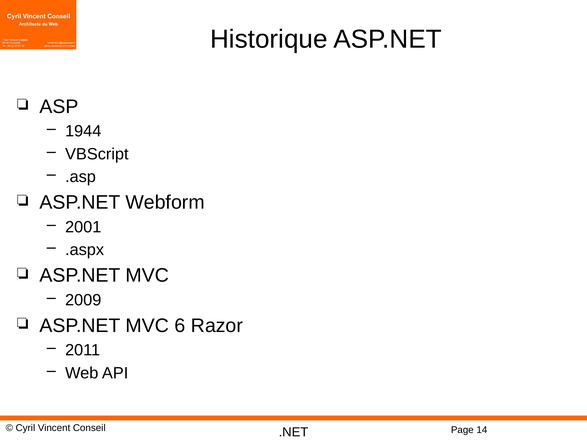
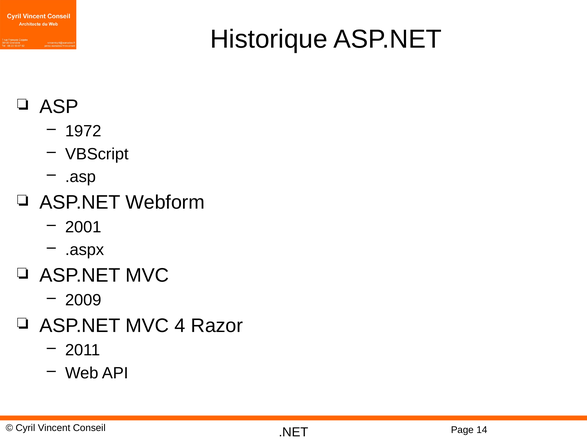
1944: 1944 -> 1972 (83, 131)
6: 6 -> 4 (180, 326)
